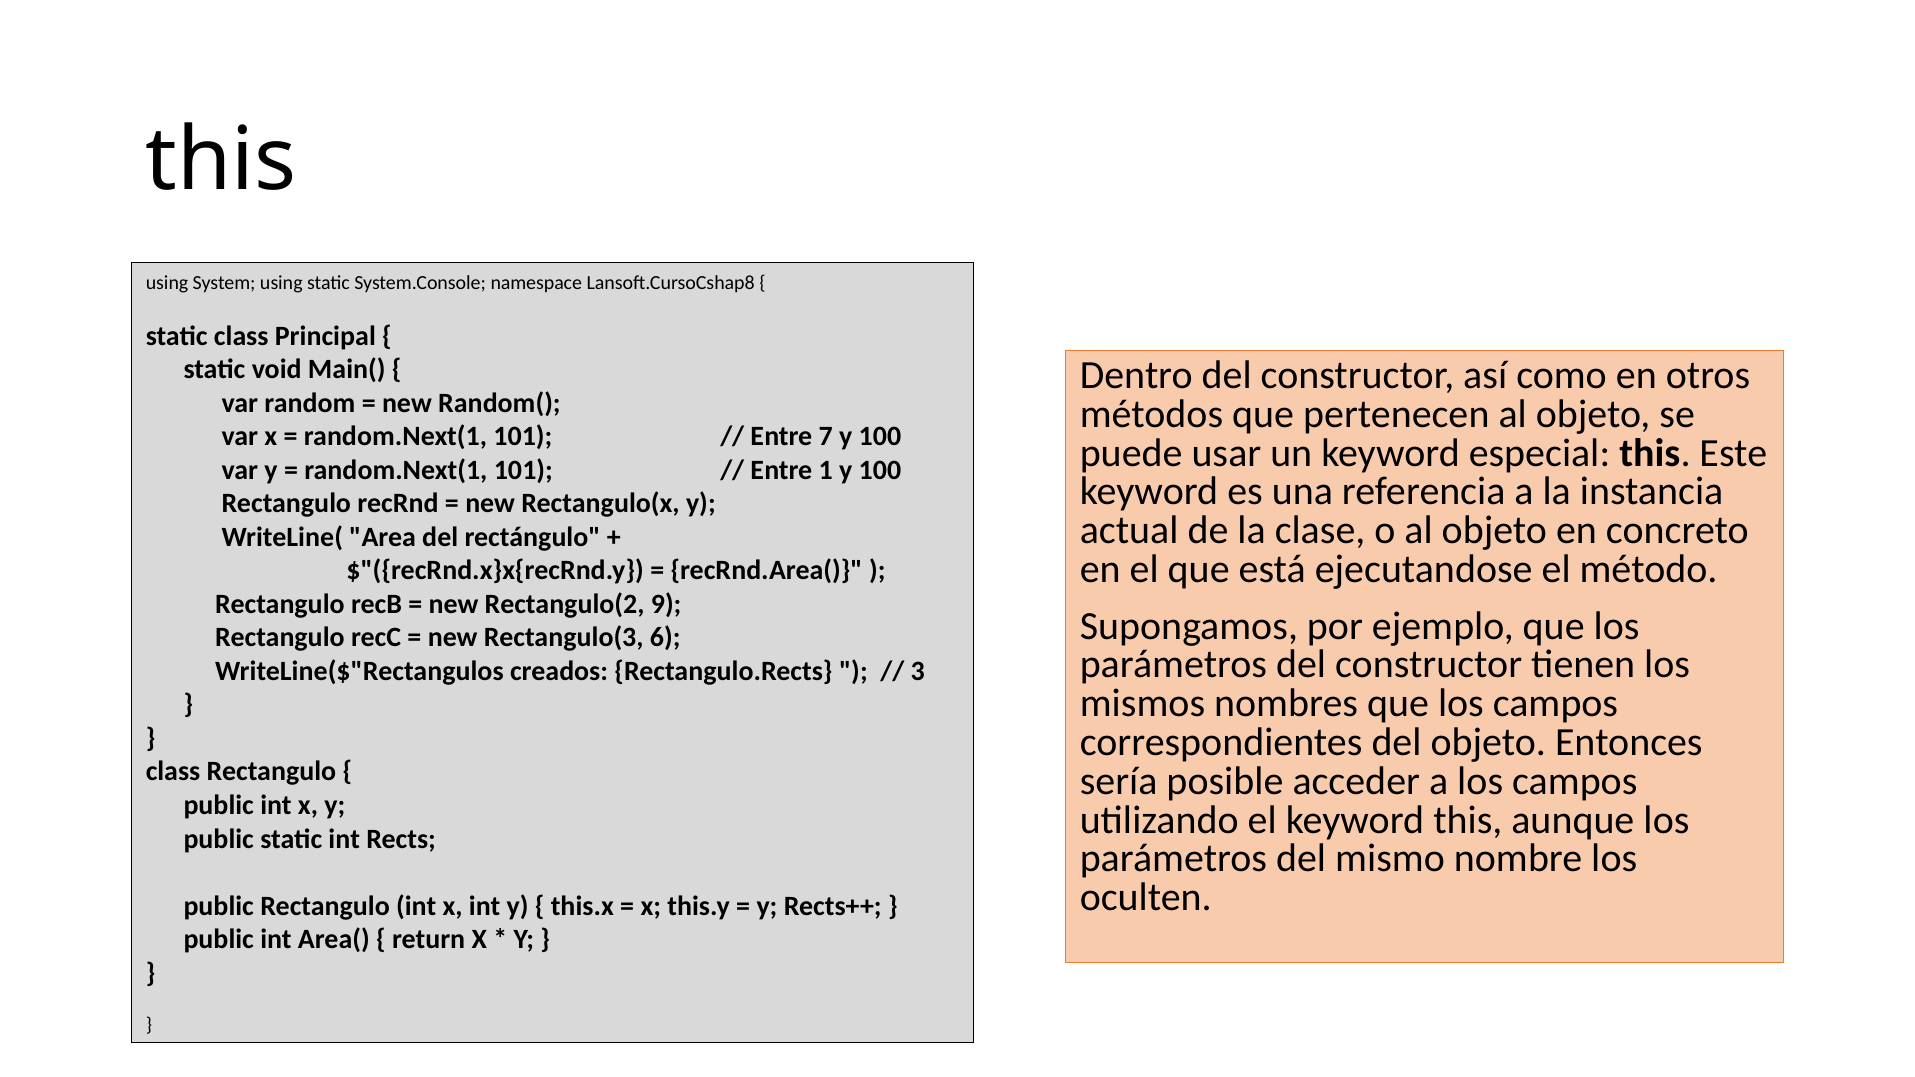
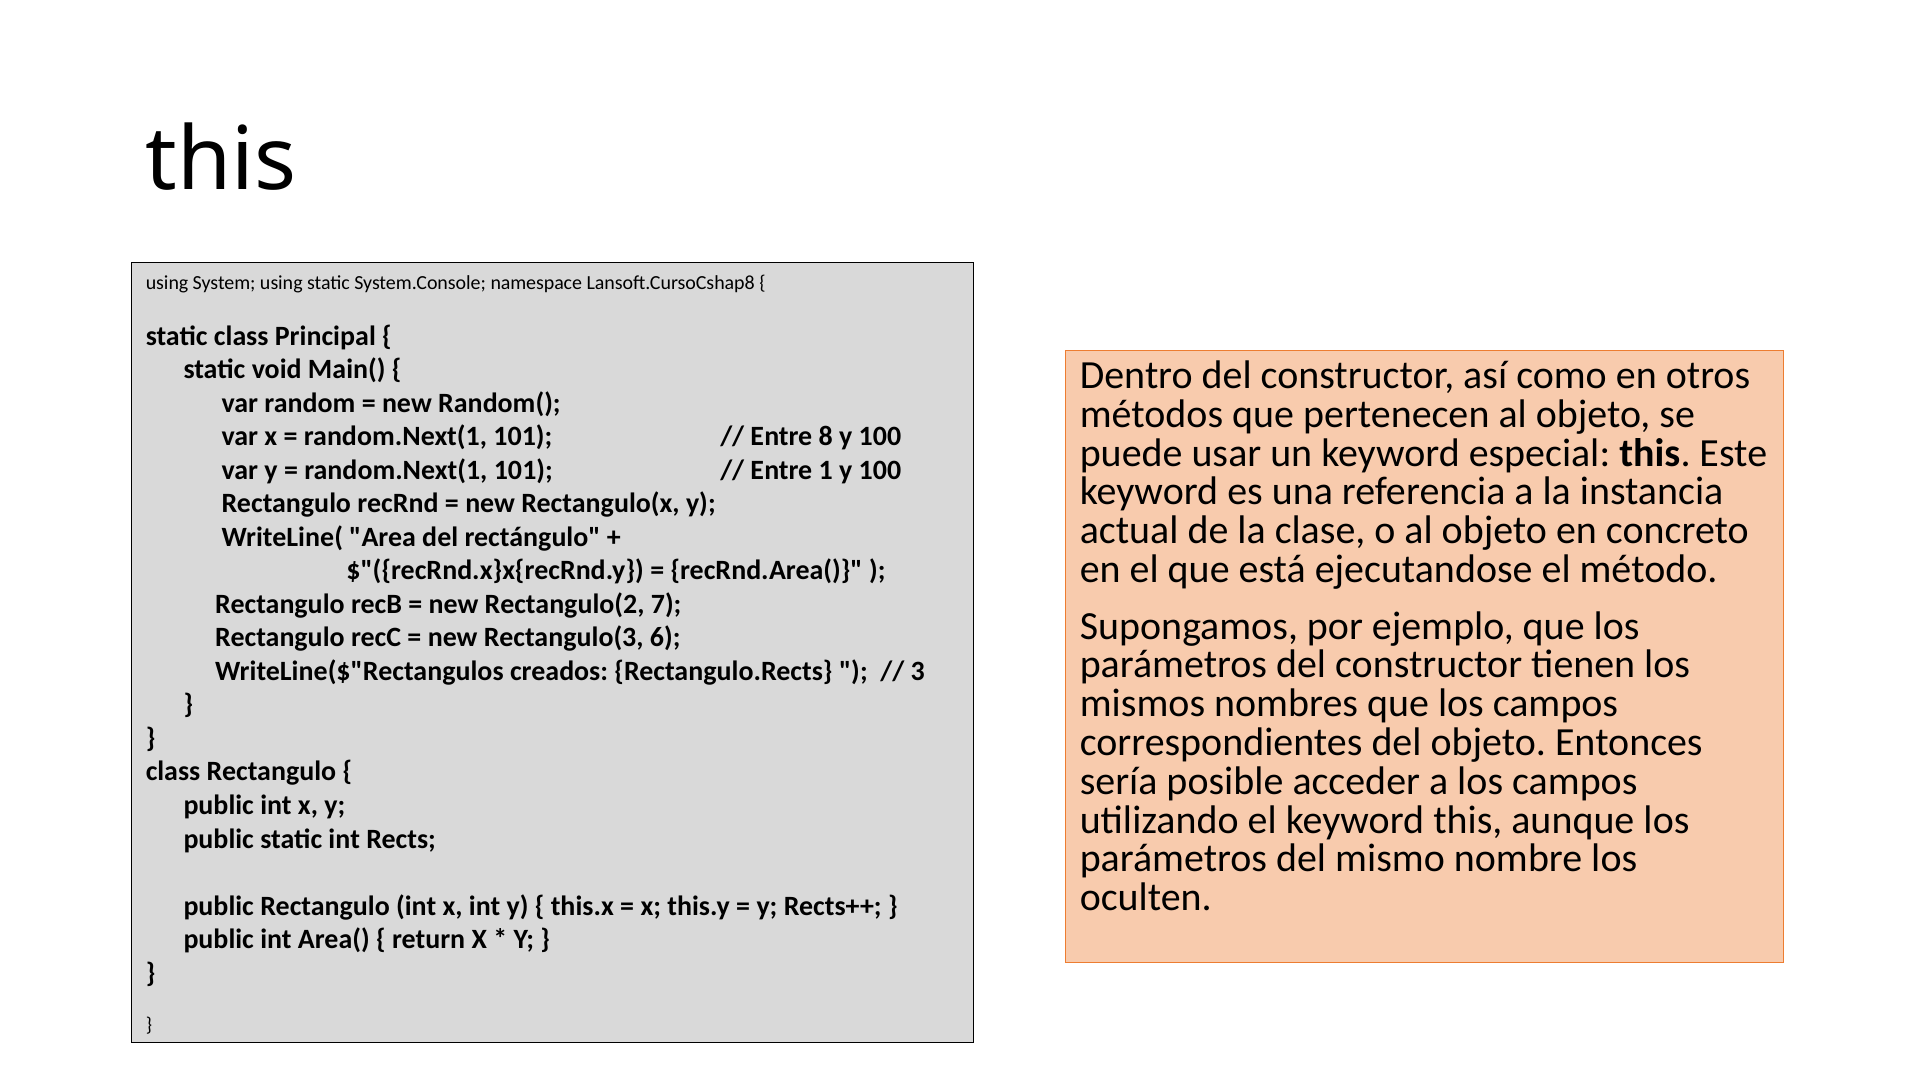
7: 7 -> 8 (826, 437)
9: 9 -> 7 (666, 604)
